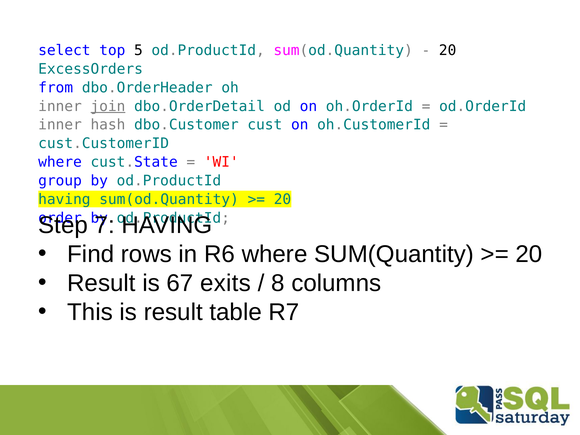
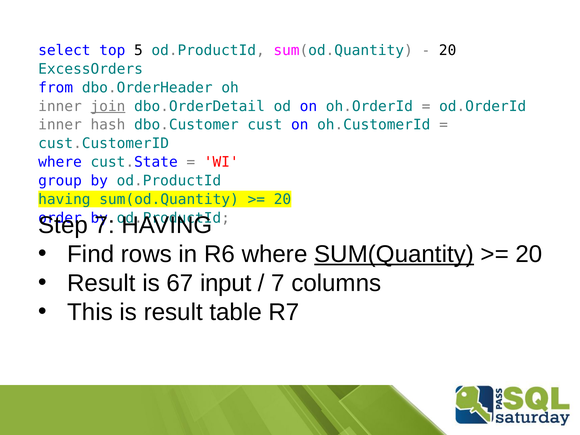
SUM(Quantity underline: none -> present (394, 254)
exits: exits -> input (226, 283)
8: 8 -> 7 (278, 283)
